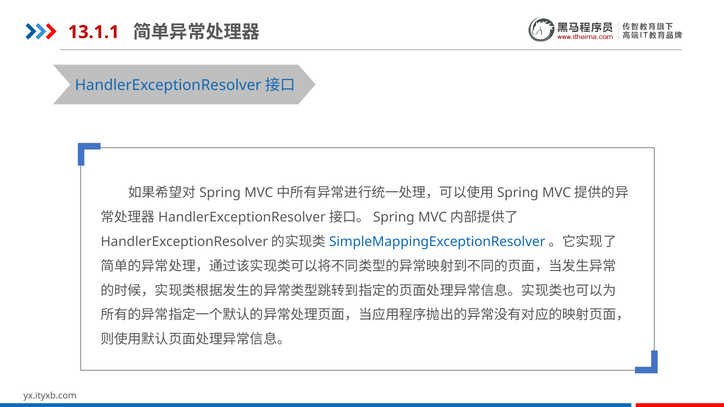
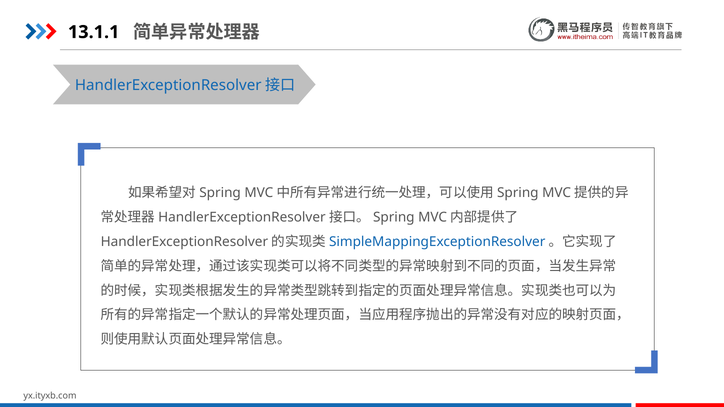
13.1.1 colour: red -> black (94, 32)
